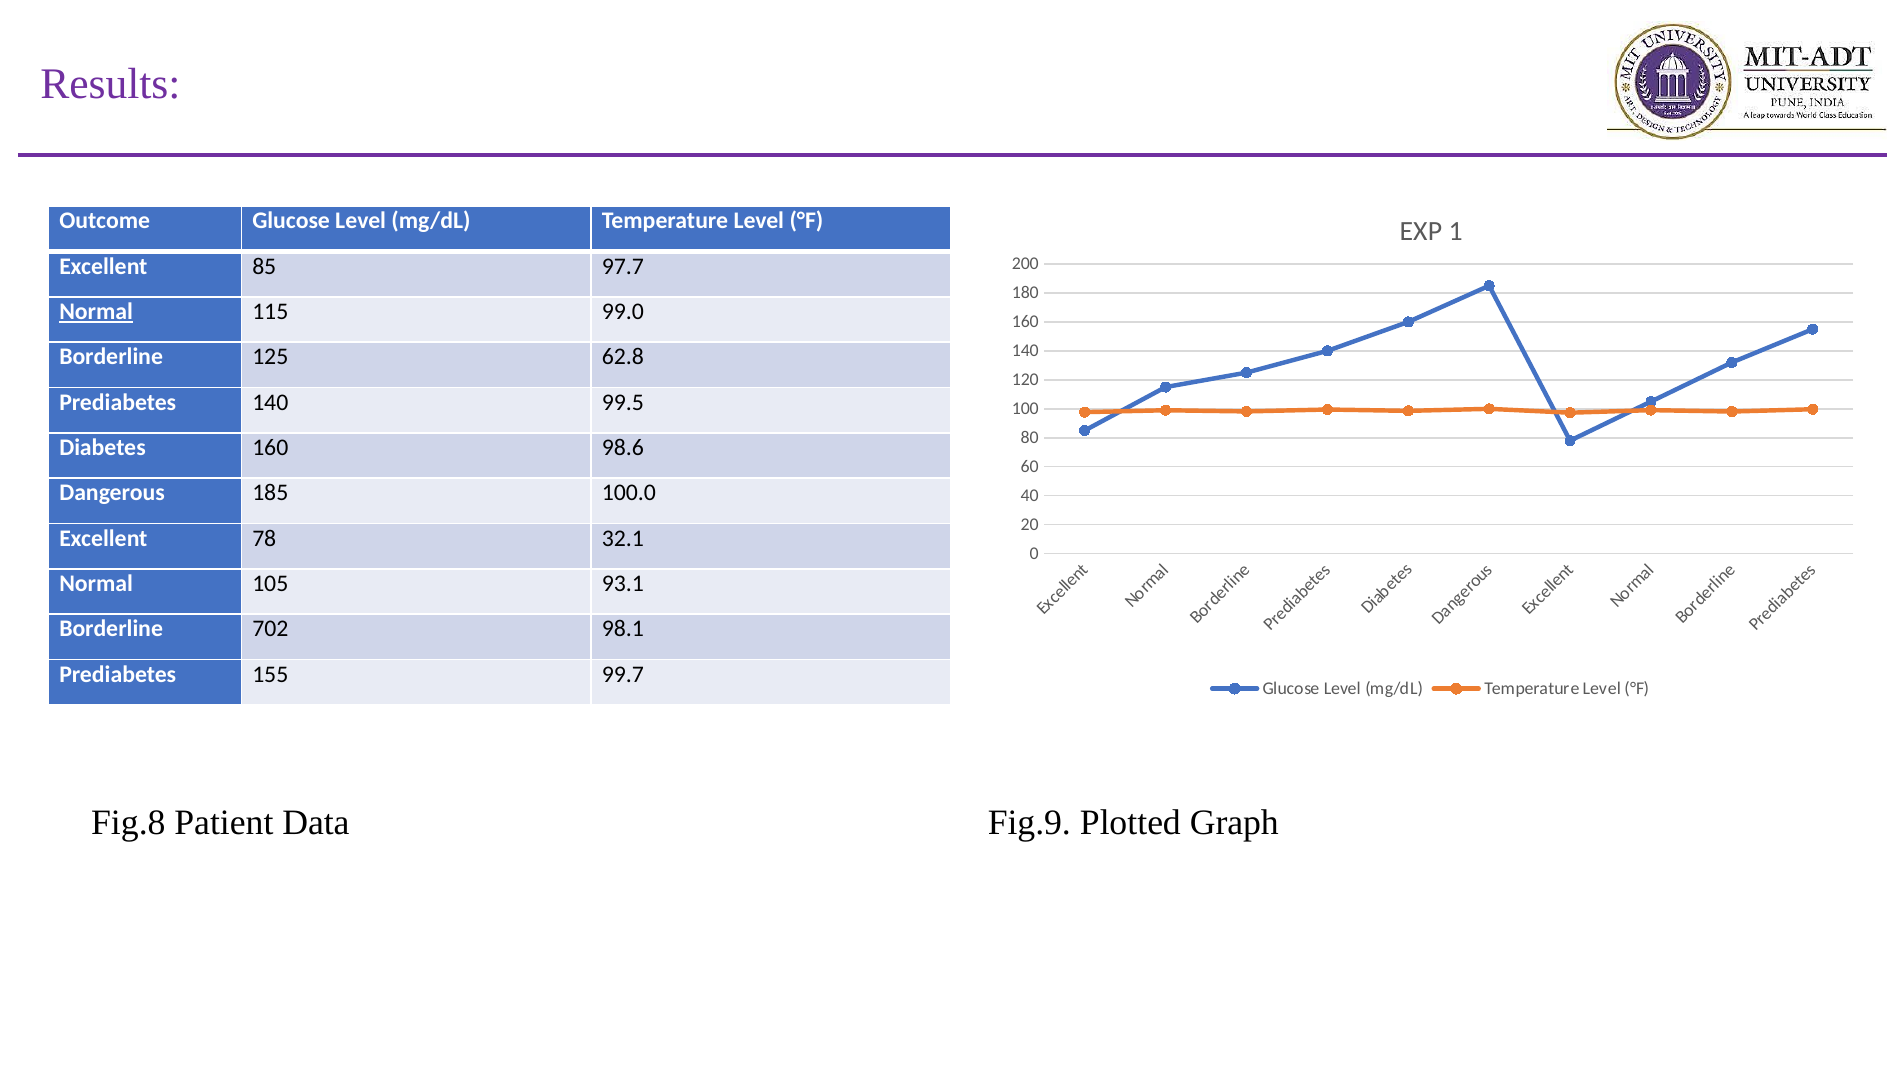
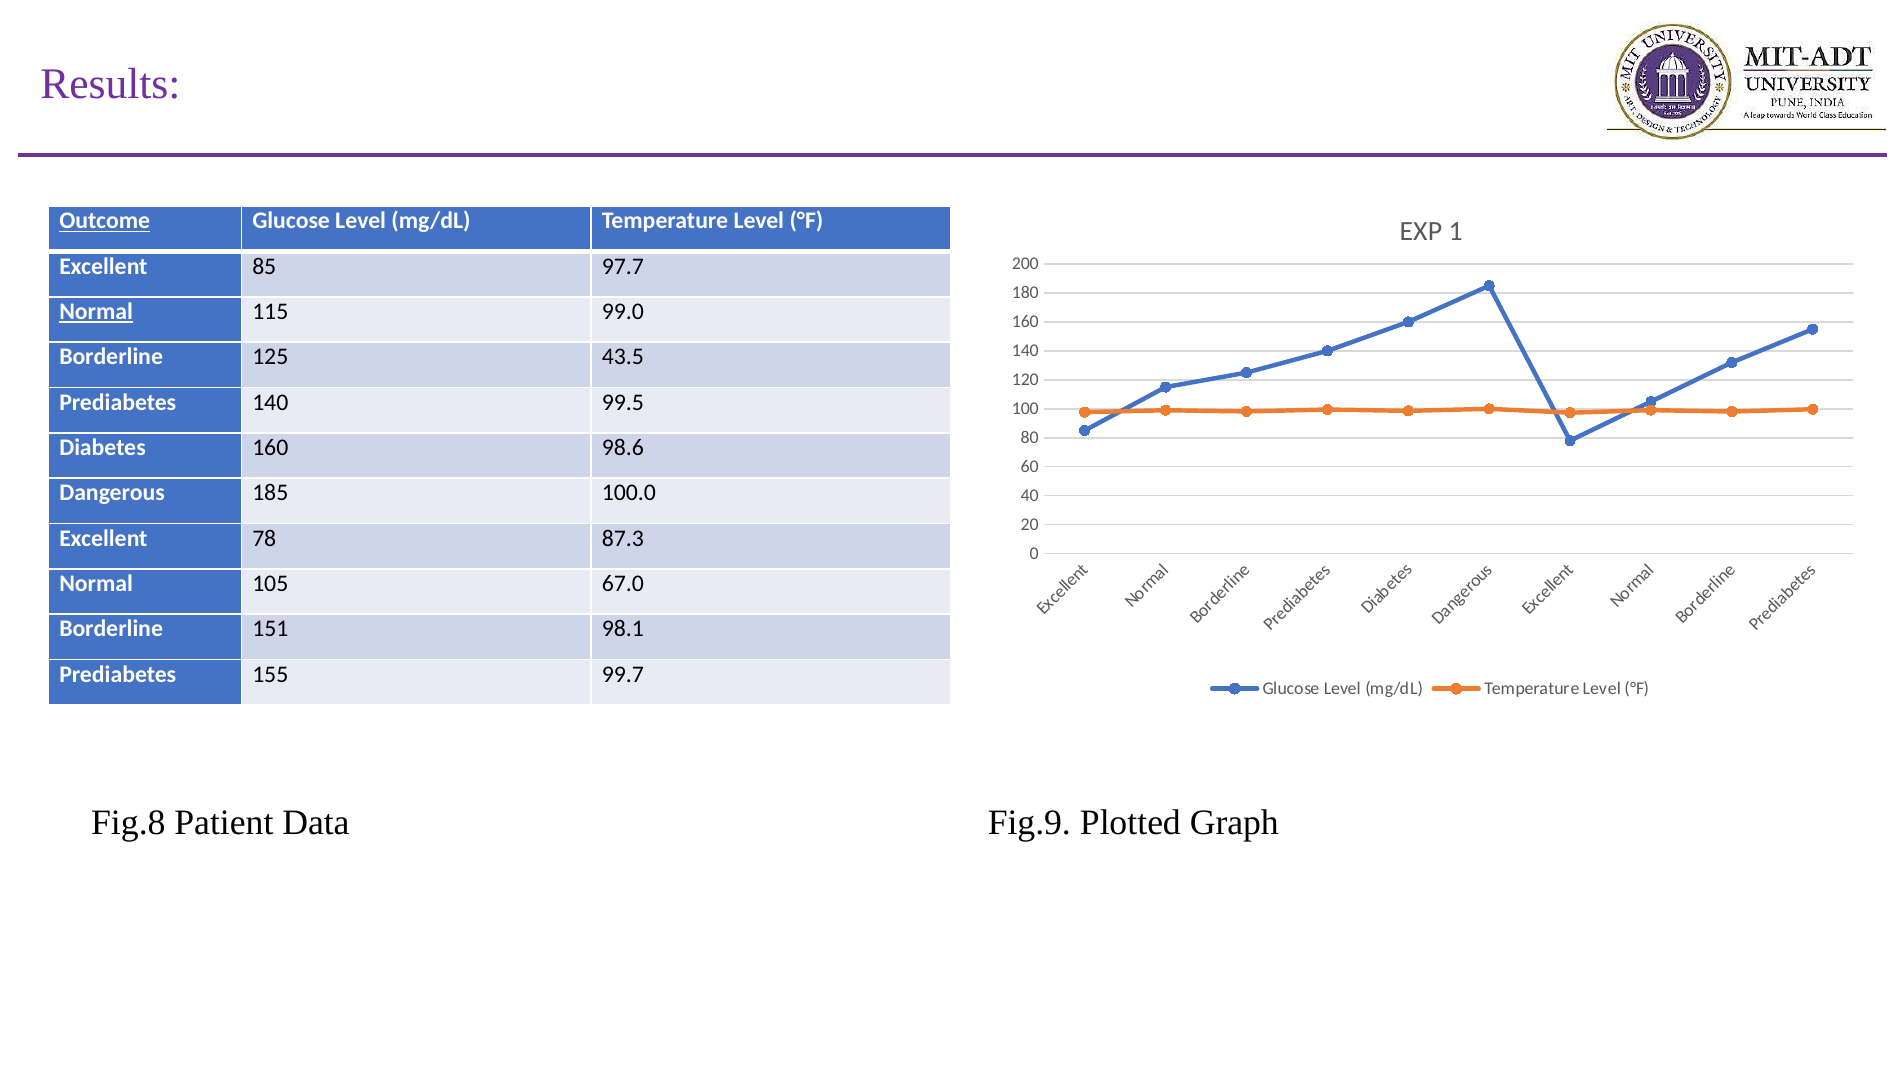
Outcome underline: none -> present (105, 221)
62.8: 62.8 -> 43.5 (623, 357)
32.1: 32.1 -> 87.3 (623, 538)
93.1: 93.1 -> 67.0 (623, 584)
702: 702 -> 151 (270, 629)
